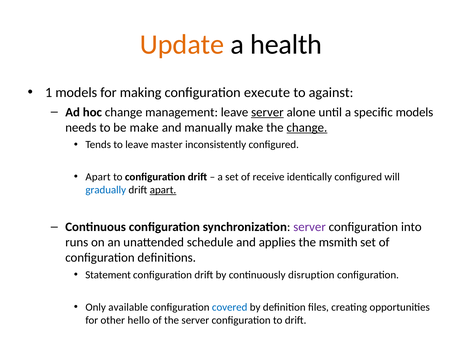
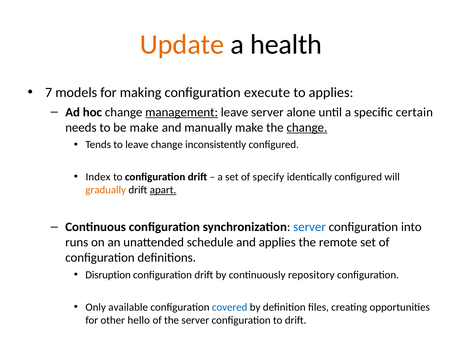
1: 1 -> 7 (49, 93)
to against: against -> applies (331, 93)
management underline: none -> present (182, 112)
server underline: present -> none (267, 112)
specific models: models -> certain (414, 112)
leave master: master -> change (167, 145)
Apart: Apart -> Index (98, 177)
receive: receive -> specify (268, 177)
gradually colour: blue -> orange (106, 190)
server colour: purple -> blue (310, 227)
msmith: msmith -> remote (338, 243)
Statement: Statement -> Disruption (108, 275)
disruption: disruption -> repository (311, 275)
